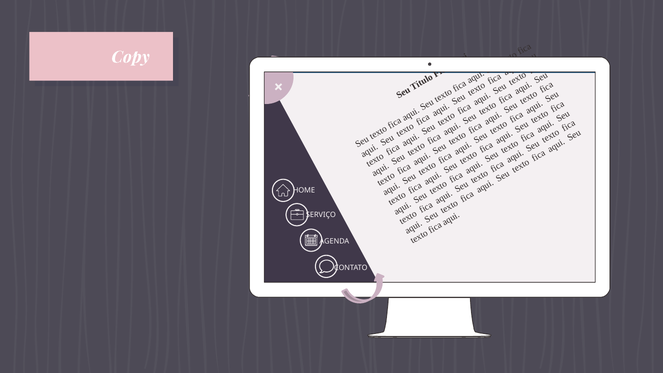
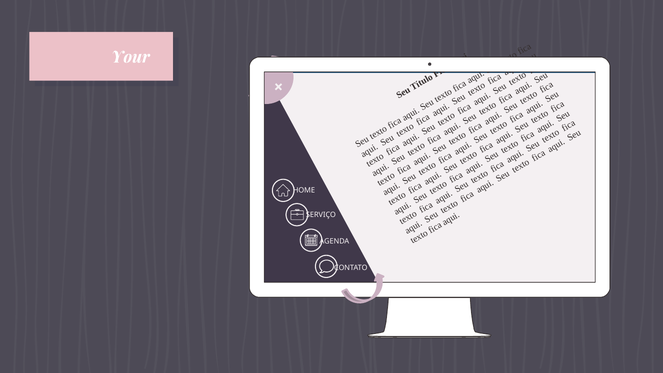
Copy: Copy -> Your (131, 57)
